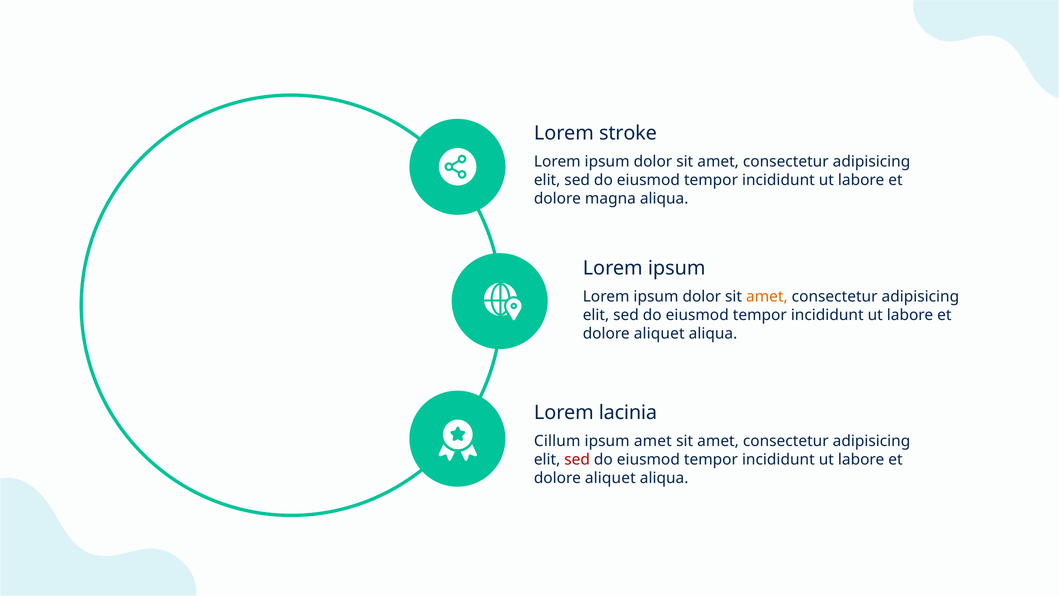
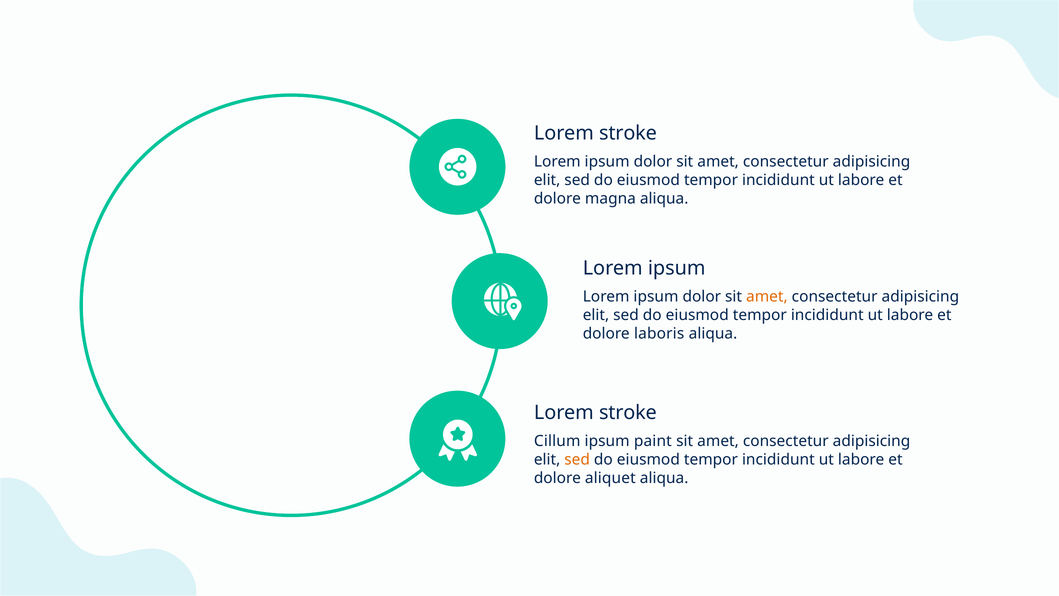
aliquet: aliquet -> laboris (659, 334)
lacinia: lacinia -> stroke (628, 412)
ipsum amet: amet -> paint (653, 441)
sed colour: red -> orange (577, 459)
